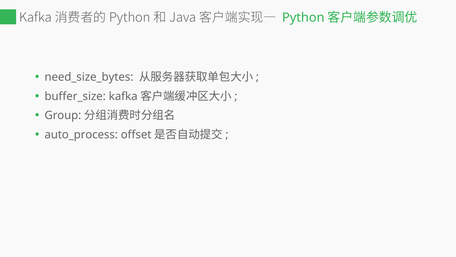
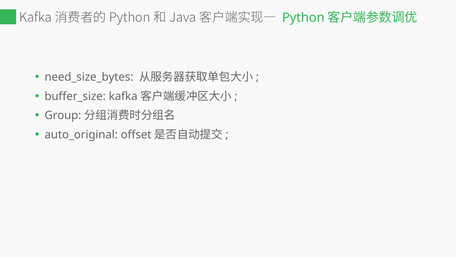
auto_process: auto_process -> auto_original (81, 134)
